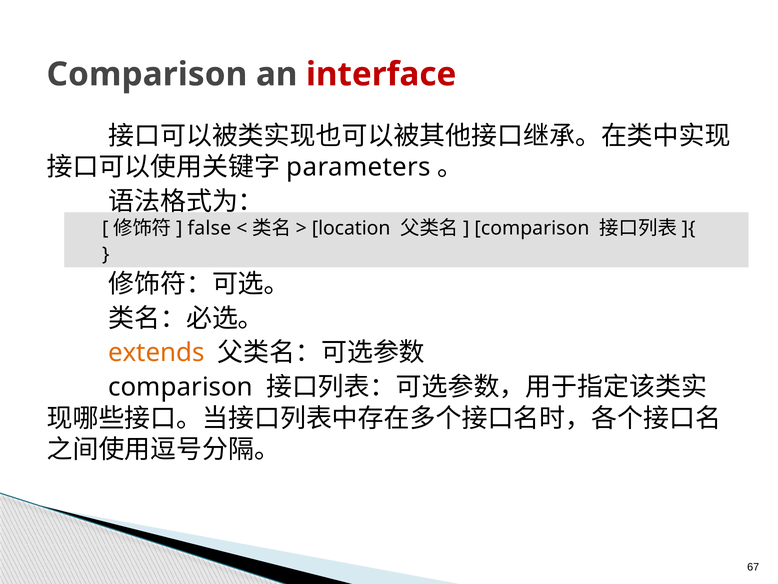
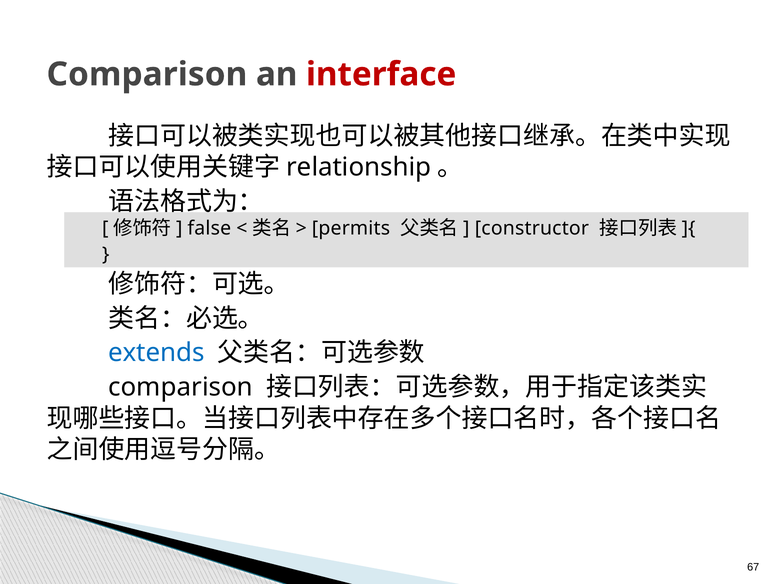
parameters: parameters -> relationship (359, 167)
location: location -> permits (351, 228)
comparison: comparison -> constructor (532, 228)
extends colour: orange -> blue (156, 353)
